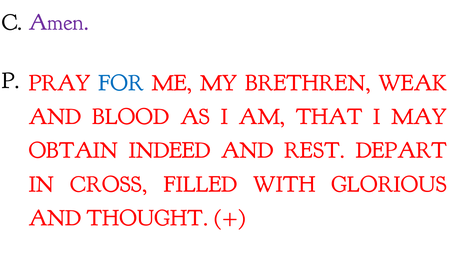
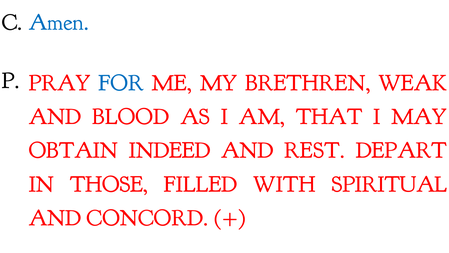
Amen colour: purple -> blue (59, 22)
CROSS: CROSS -> THOSE (109, 184)
GLORIOUS: GLORIOUS -> SPIRITUAL (389, 184)
THOUGHT: THOUGHT -> CONCORD (147, 218)
